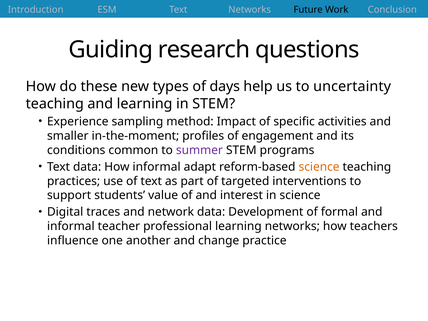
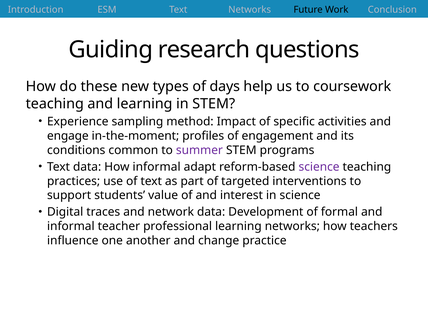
uncertainty: uncertainty -> coursework (352, 87)
smaller: smaller -> engage (68, 136)
science colour: orange -> purple (319, 167)
